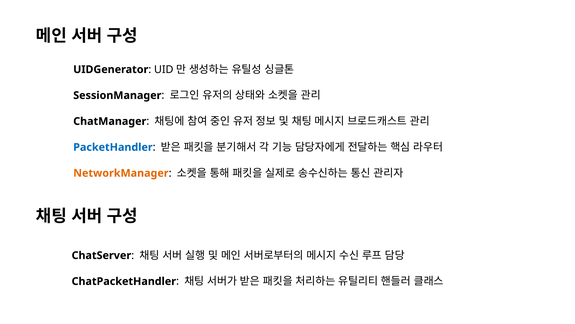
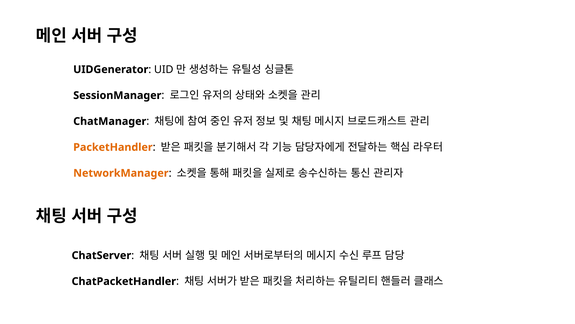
PacketHandler colour: blue -> orange (113, 147)
